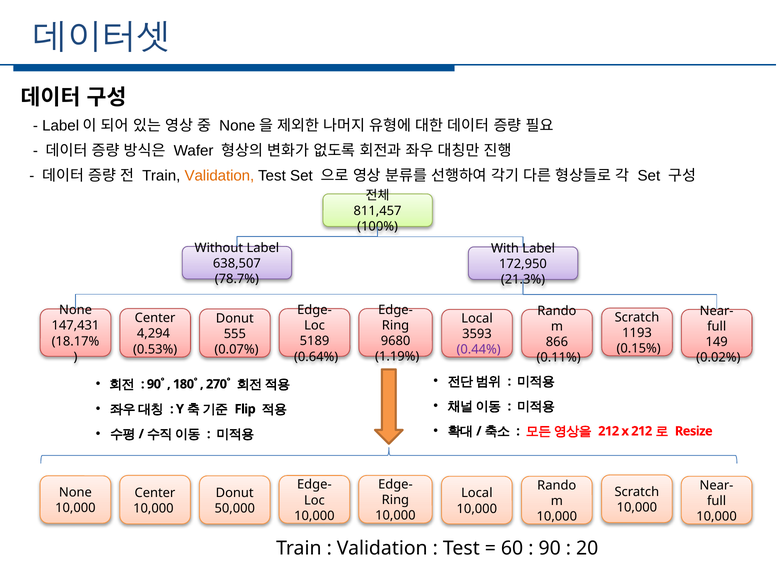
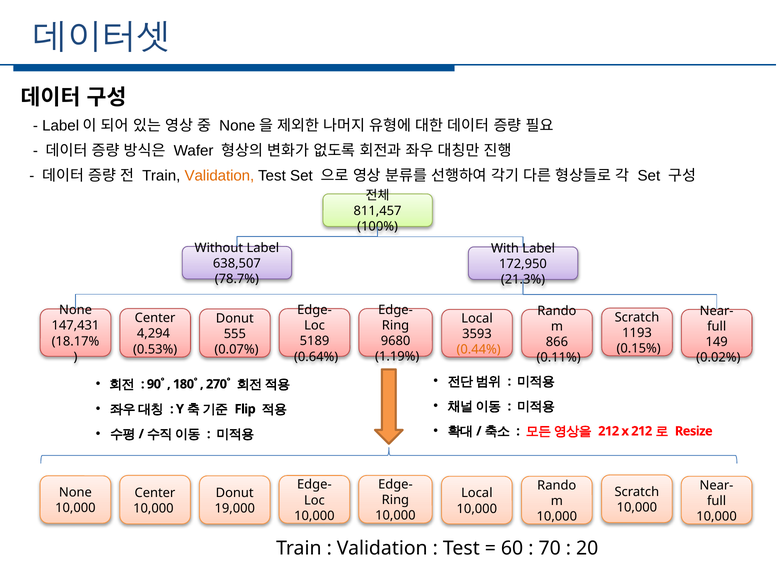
0.44% colour: purple -> orange (479, 349)
50,000: 50,000 -> 19,000 (235, 508)
90: 90 -> 70 (550, 548)
